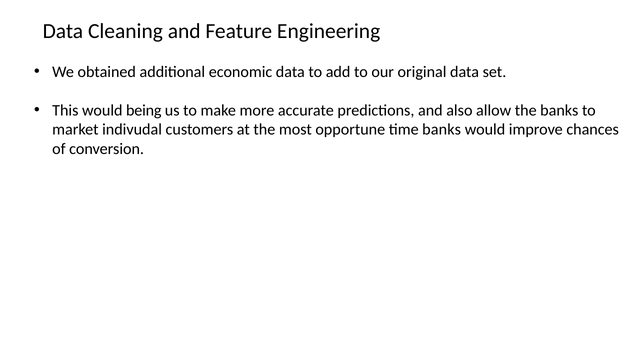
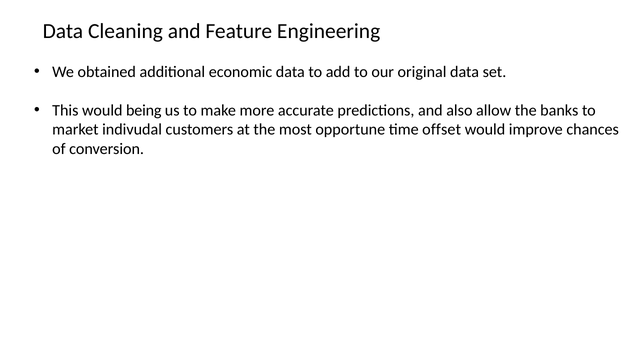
time banks: banks -> offset (442, 130)
